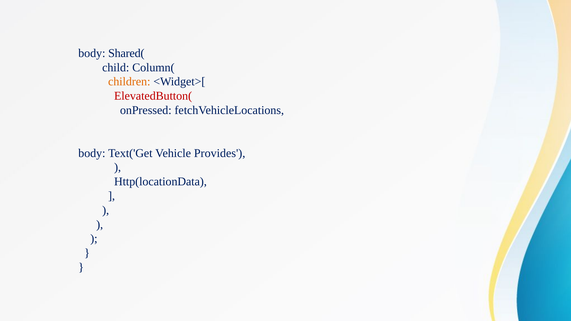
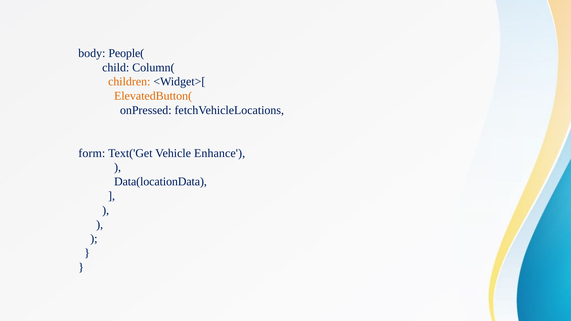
Shared(: Shared( -> People( (126, 53)
ElevatedButton( colour: red -> orange (153, 96)
body: body -> form (92, 153)
Provides: Provides -> Enhance (220, 153)
Http(locationData: Http(locationData -> Data(locationData (160, 182)
